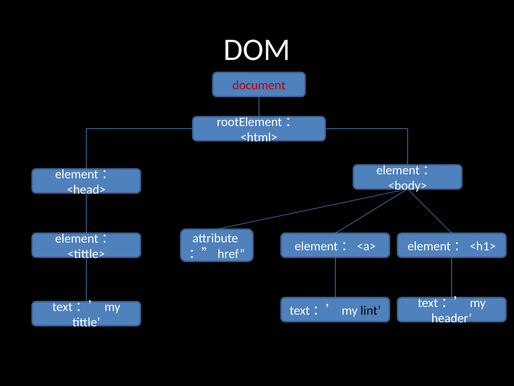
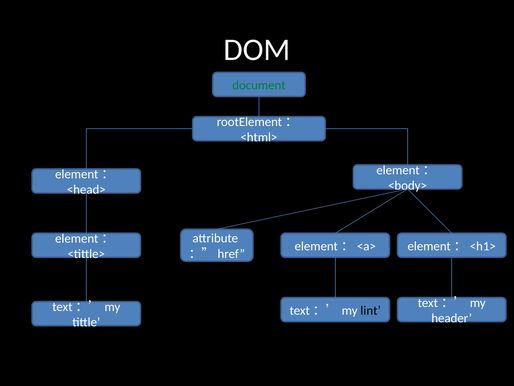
document colour: red -> green (259, 85)
